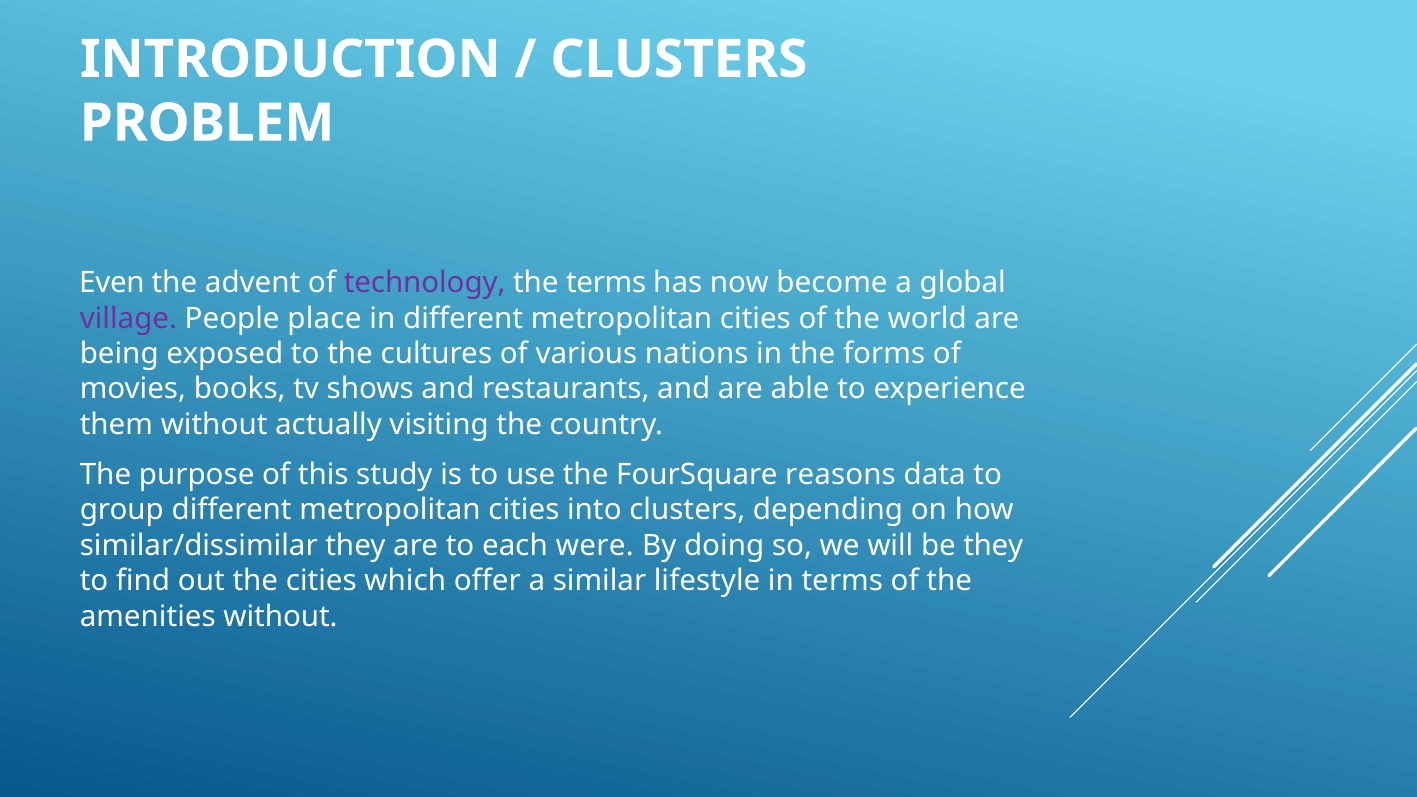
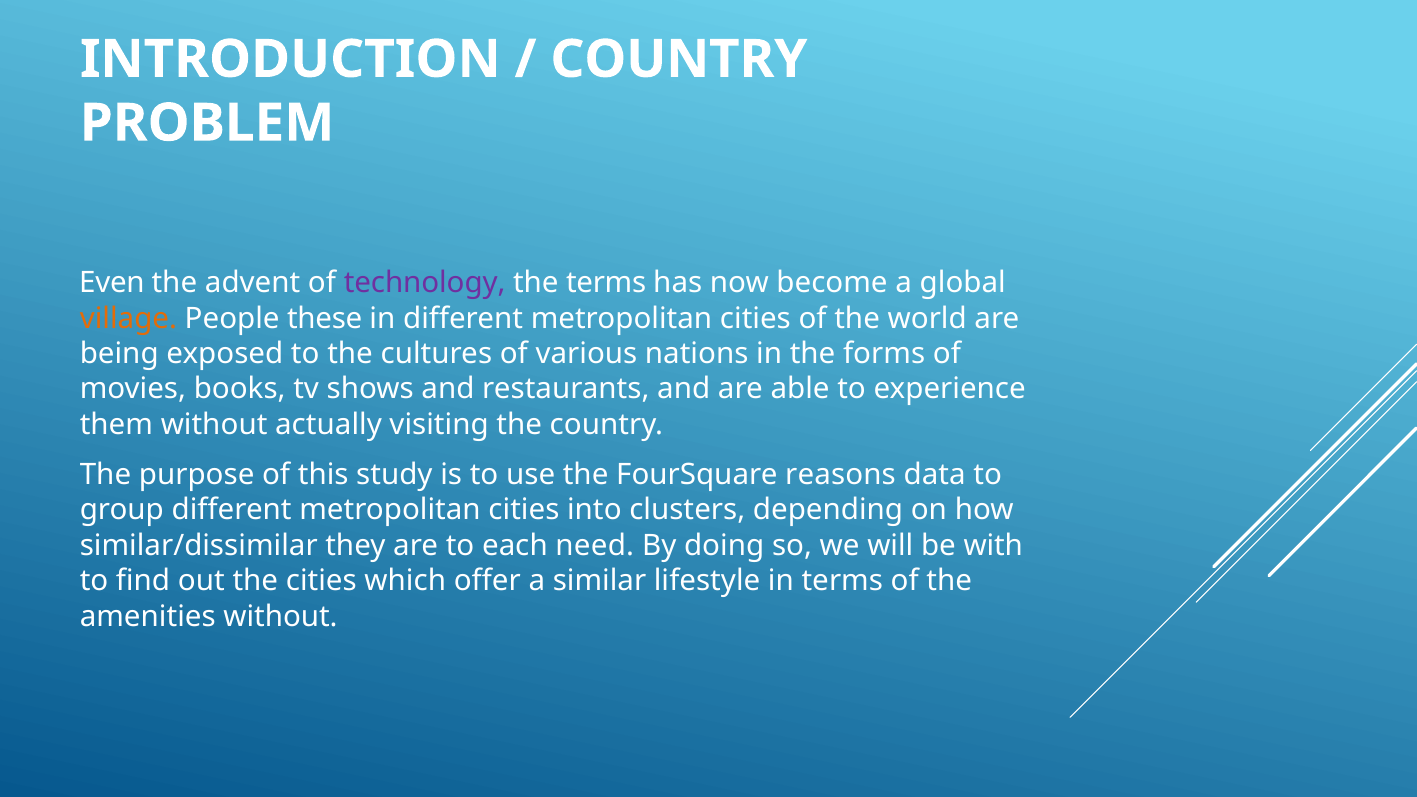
CLUSTERS: CLUSTERS -> COUNTRY (679, 59)
village colour: purple -> orange (128, 318)
place: place -> these (325, 318)
were: were -> need (595, 546)
be they: they -> with (993, 546)
